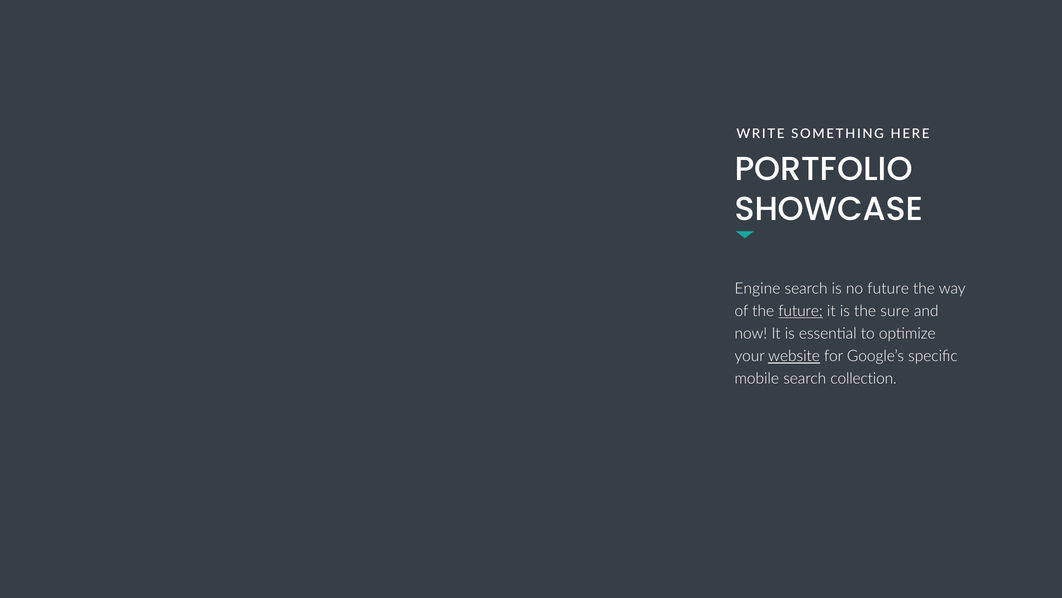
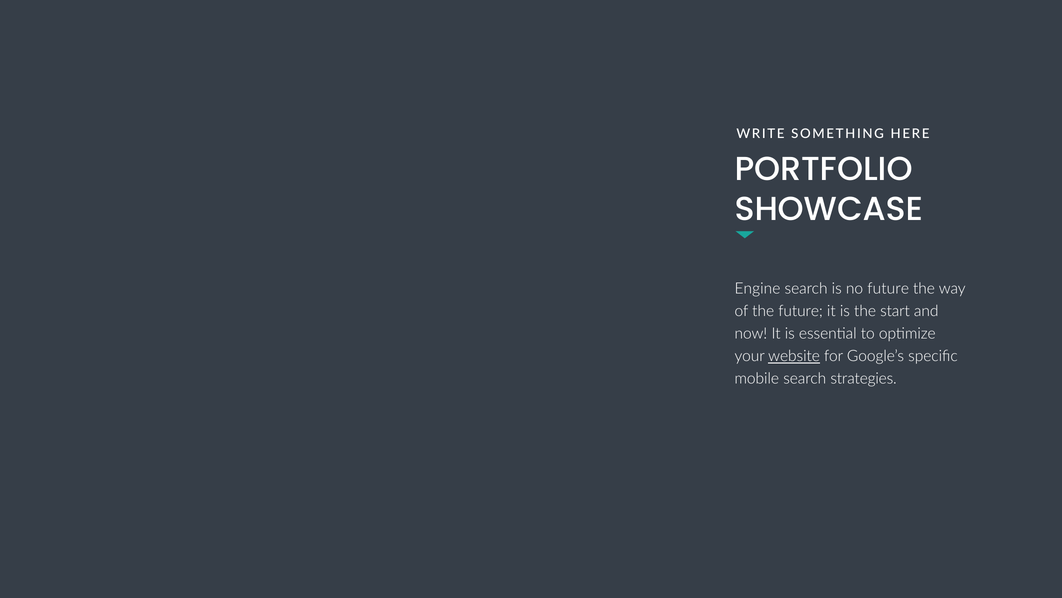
future underline: present -> none (801, 311)
sure: sure -> start (895, 311)
collection: collection -> strategies (864, 379)
